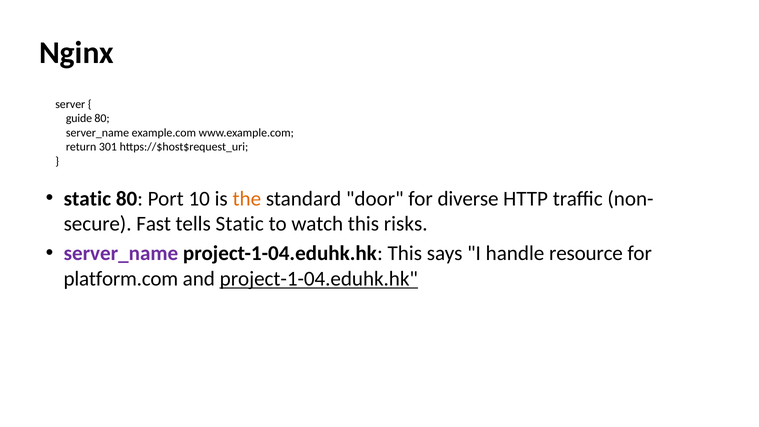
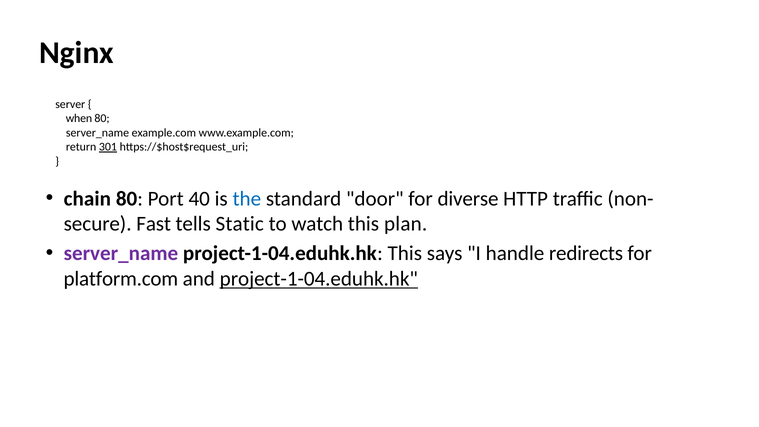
guide: guide -> when (79, 119)
301 underline: none -> present (108, 147)
static: static -> chain (87, 199)
10: 10 -> 40 (199, 199)
the colour: orange -> blue (247, 199)
risks: risks -> plan (406, 224)
resource: resource -> redirects (586, 253)
